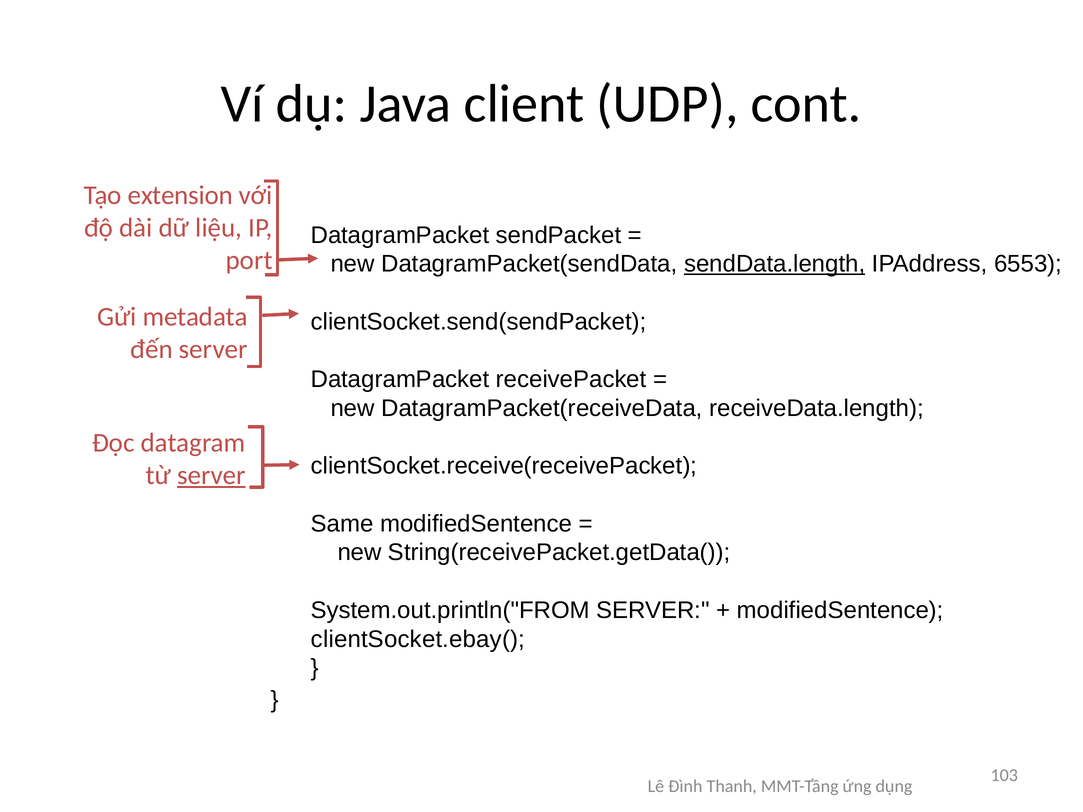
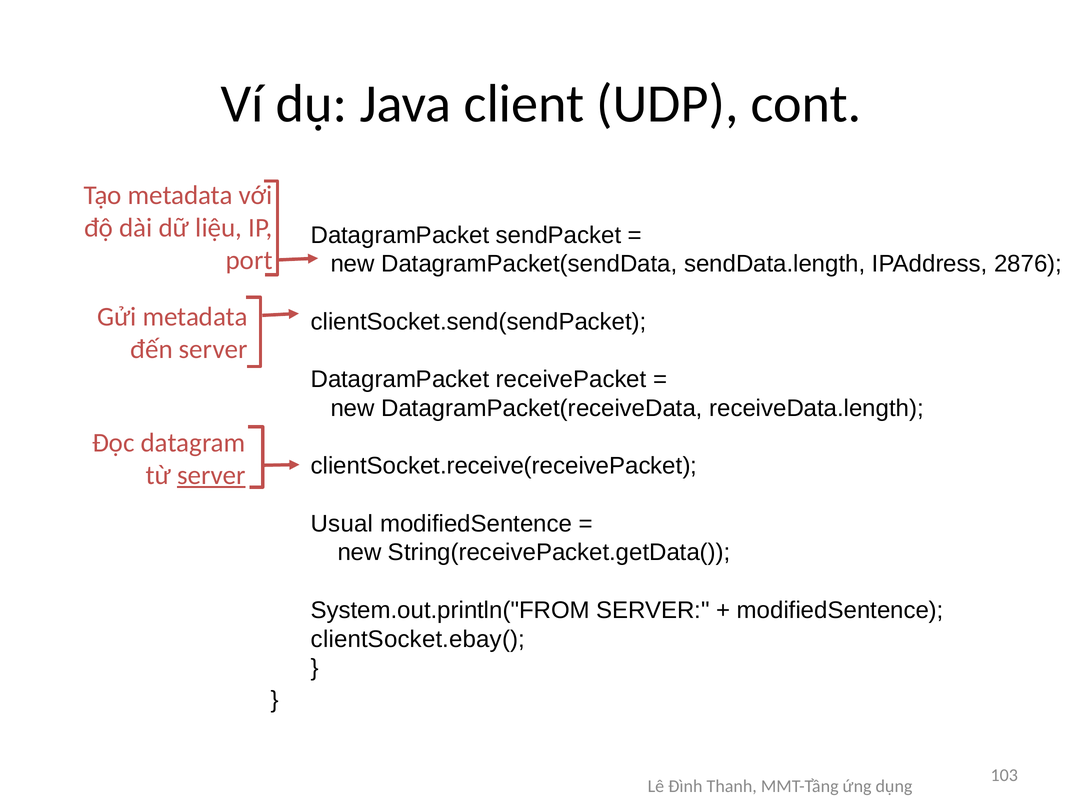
Tạo extension: extension -> metadata (180, 195)
sendData.length underline: present -> none (775, 264)
6553: 6553 -> 2876 (1028, 264)
Same: Same -> Usual (342, 524)
